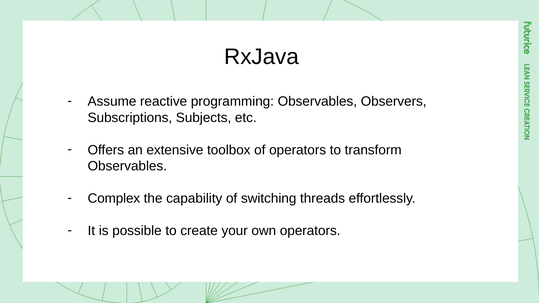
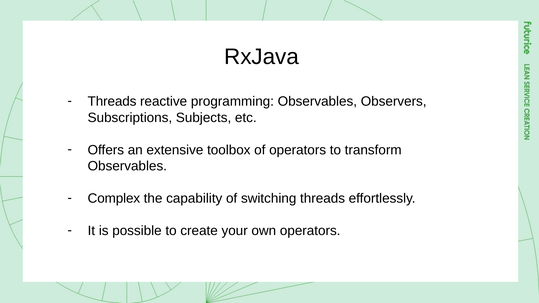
Assume: Assume -> Threads (112, 101)
